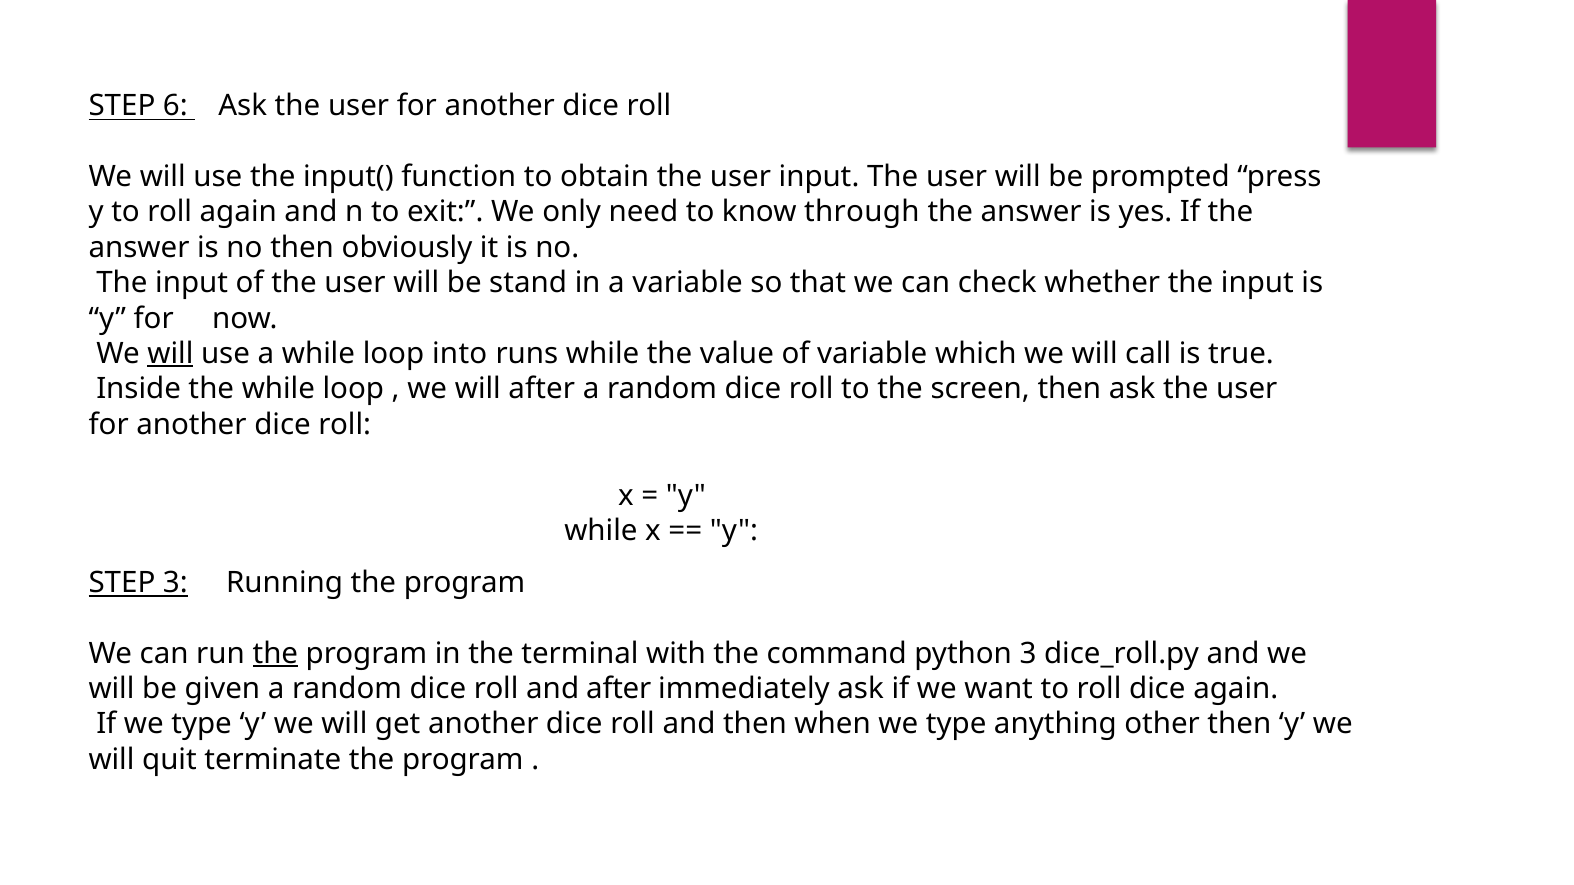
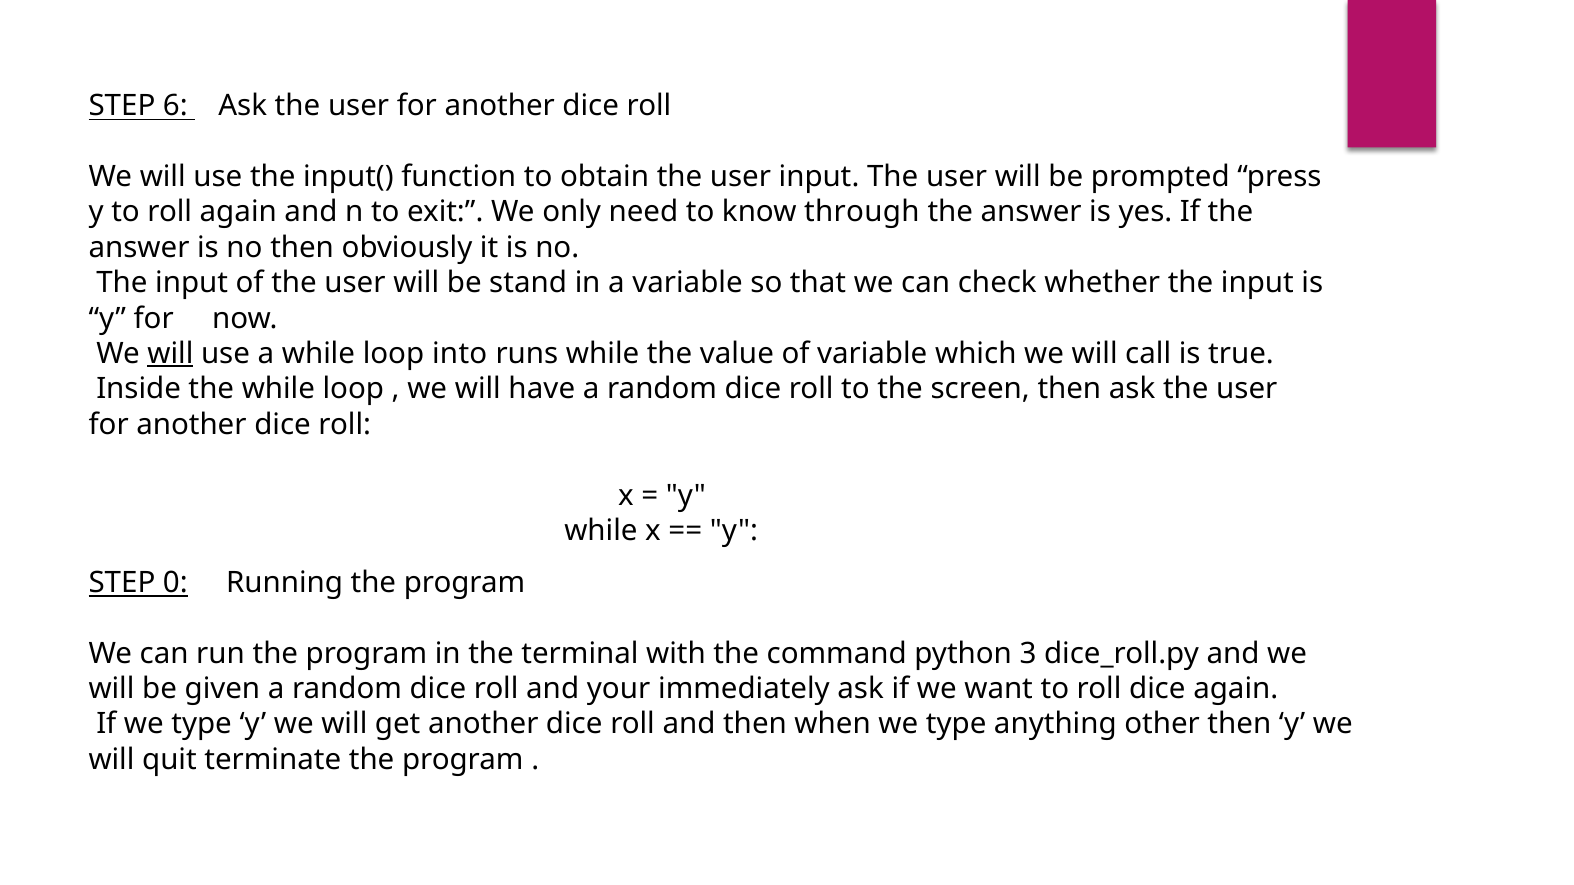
will after: after -> have (542, 389)
STEP 3: 3 -> 0 (175, 583)
the underline: present -> none (275, 654)
and after: after -> your (619, 689)
